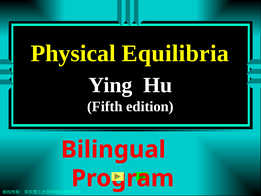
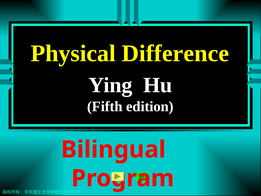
Equilibria: Equilibria -> Difference (175, 53)
